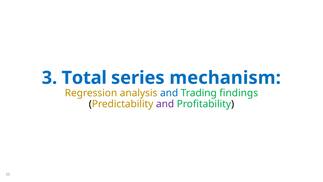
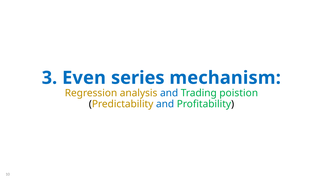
Total: Total -> Even (84, 78)
findings: findings -> poistion (239, 93)
and colour: purple -> blue (165, 104)
